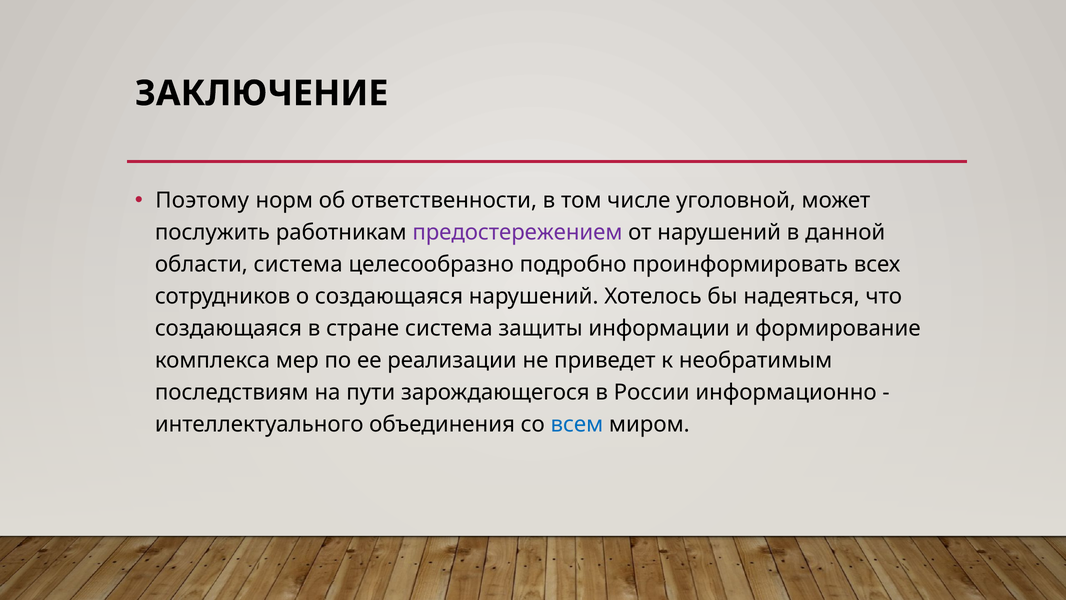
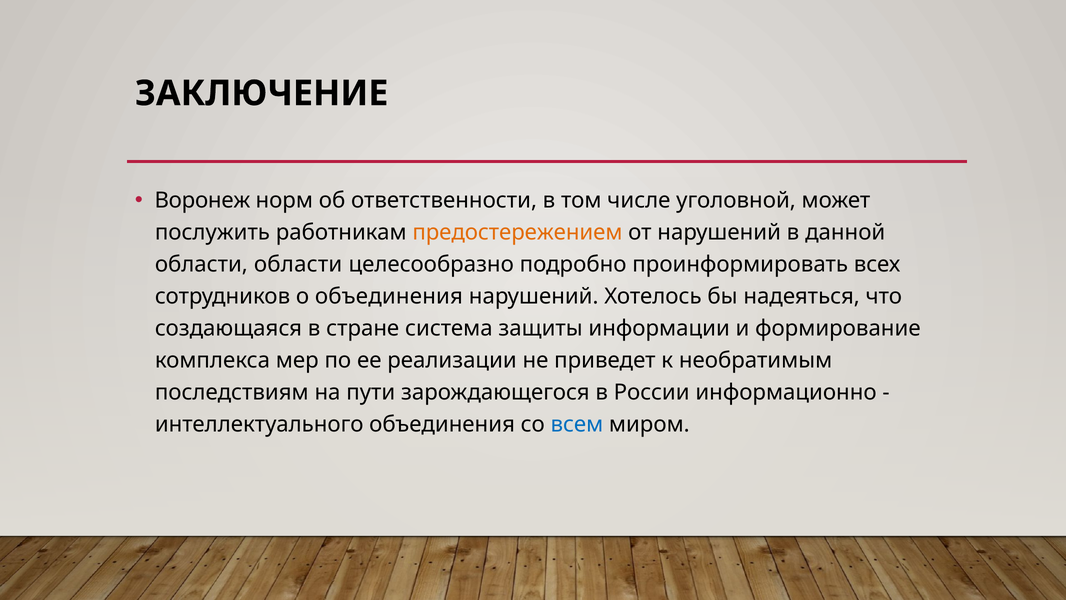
Поэтому: Поэтому -> Воронеж (202, 200)
предостережением colour: purple -> orange (517, 232)
области система: система -> области (298, 264)
о создающаяся: создающаяся -> объединения (389, 296)
